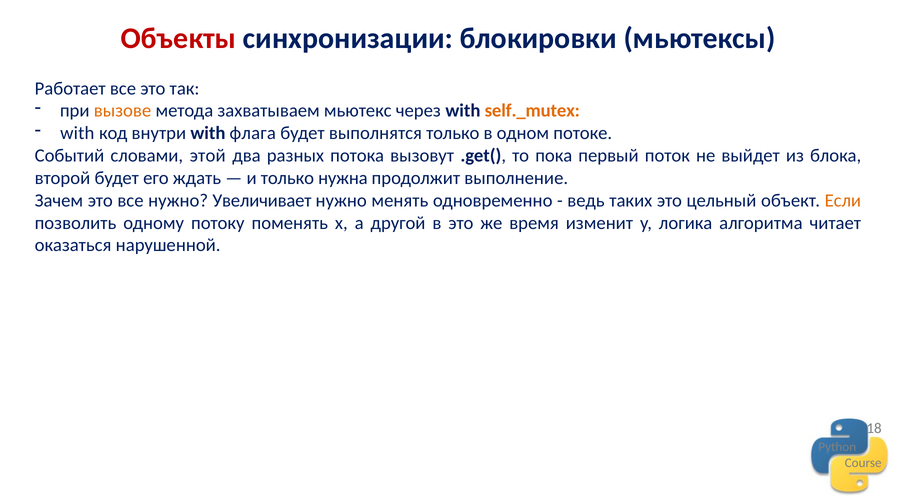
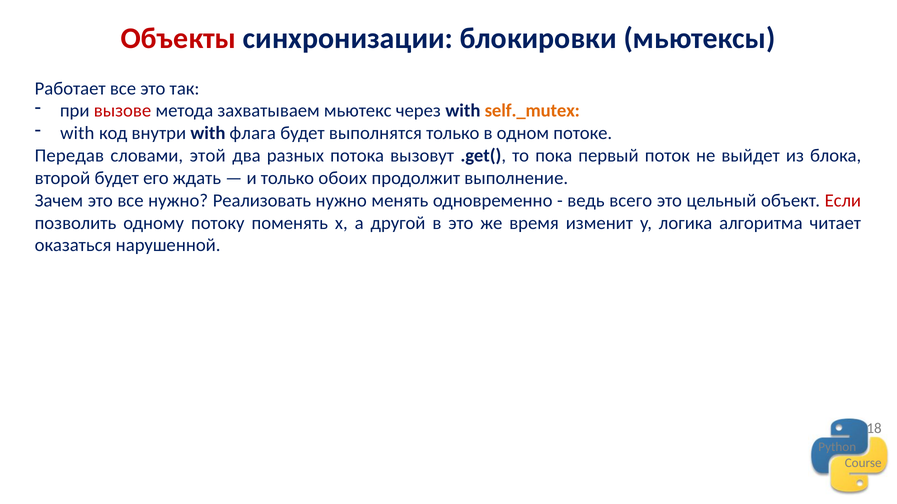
вызове colour: orange -> red (123, 111)
Событий: Событий -> Передав (69, 156)
нужна: нужна -> обоих (343, 178)
Увеличивает: Увеличивает -> Реализовать (262, 201)
таких: таких -> всего (631, 201)
Если colour: orange -> red (843, 201)
